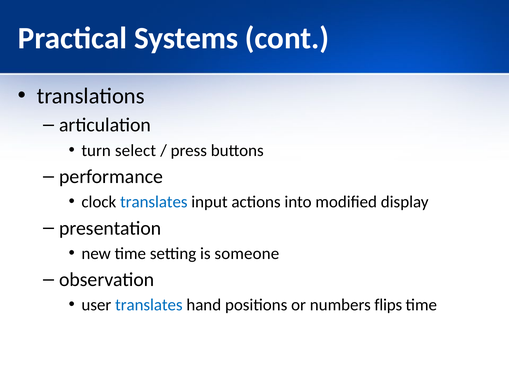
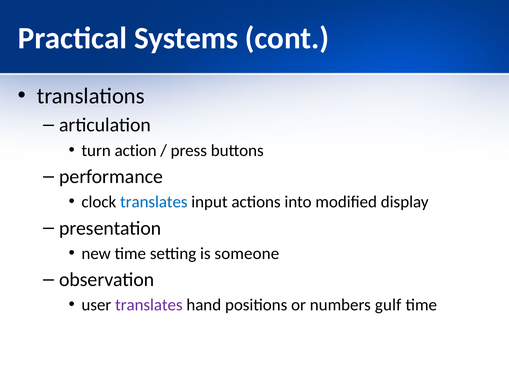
select: select -> action (136, 150)
translates colour: blue -> purple (149, 305)
flips: flips -> gulf (388, 305)
